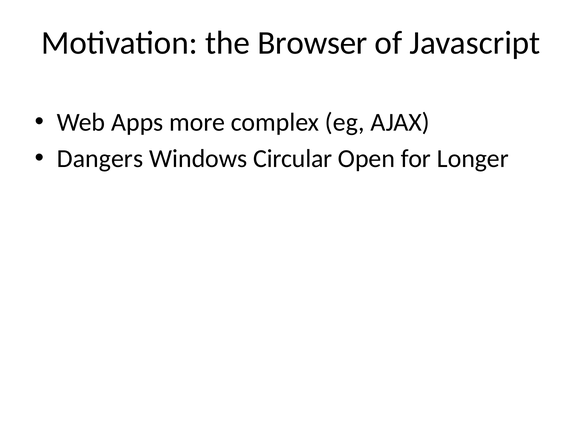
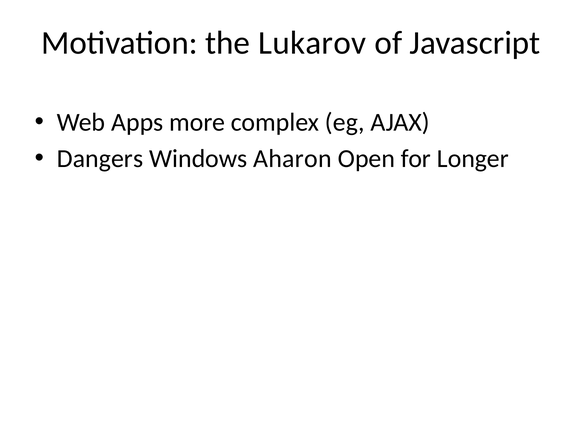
Browser: Browser -> Lukarov (312, 43)
Circular: Circular -> Aharon (292, 158)
